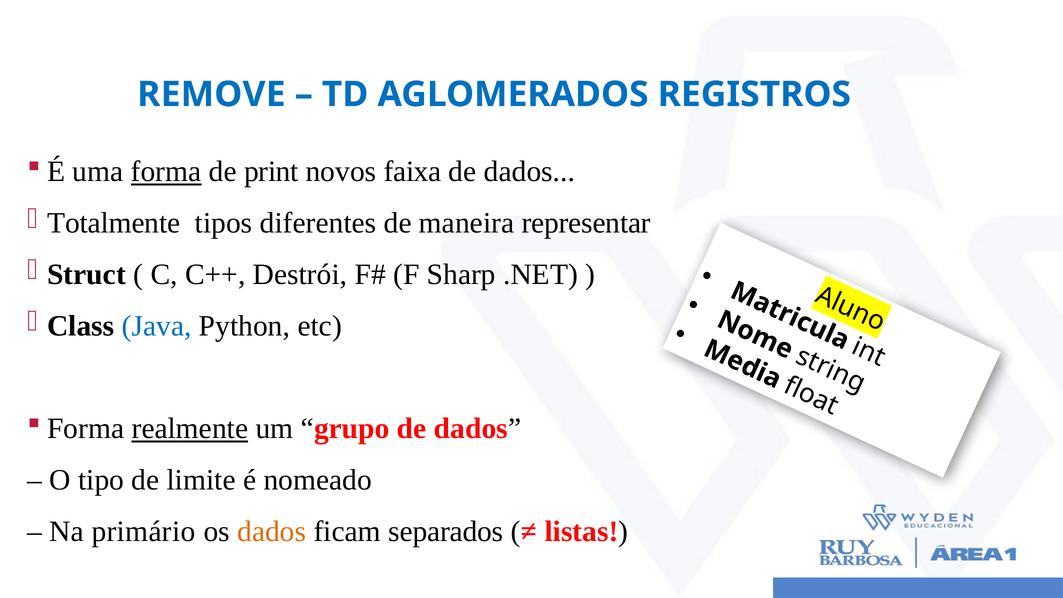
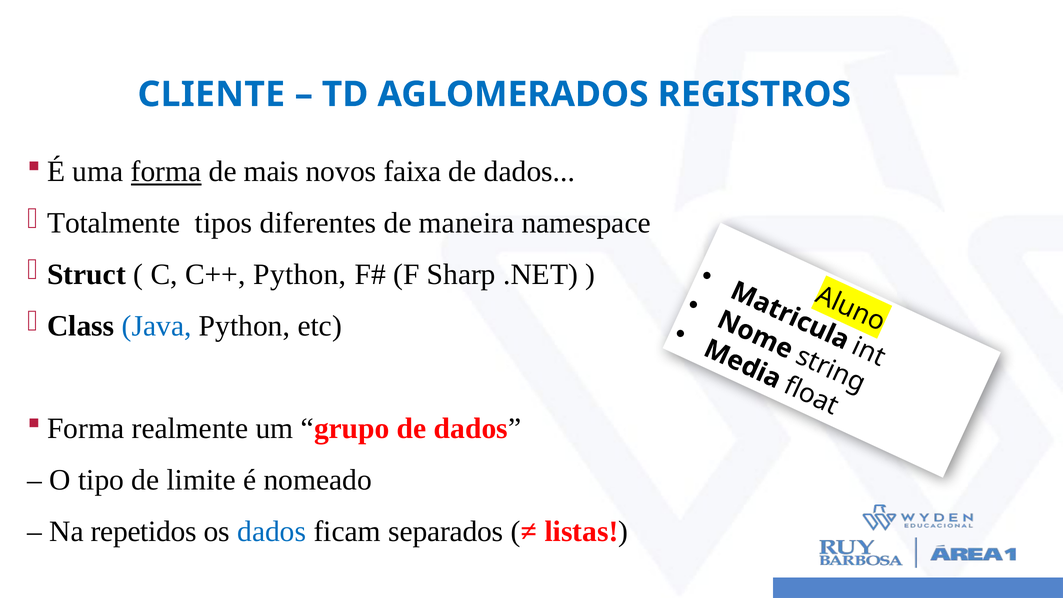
REMOVE: REMOVE -> CLIENTE (211, 94)
print: print -> mais (271, 172)
representar: representar -> namespace (586, 223)
C++ Destrói: Destrói -> Python (300, 274)
realmente underline: present -> none (190, 429)
primário: primário -> repetidos (144, 531)
dados colour: orange -> blue (272, 531)
